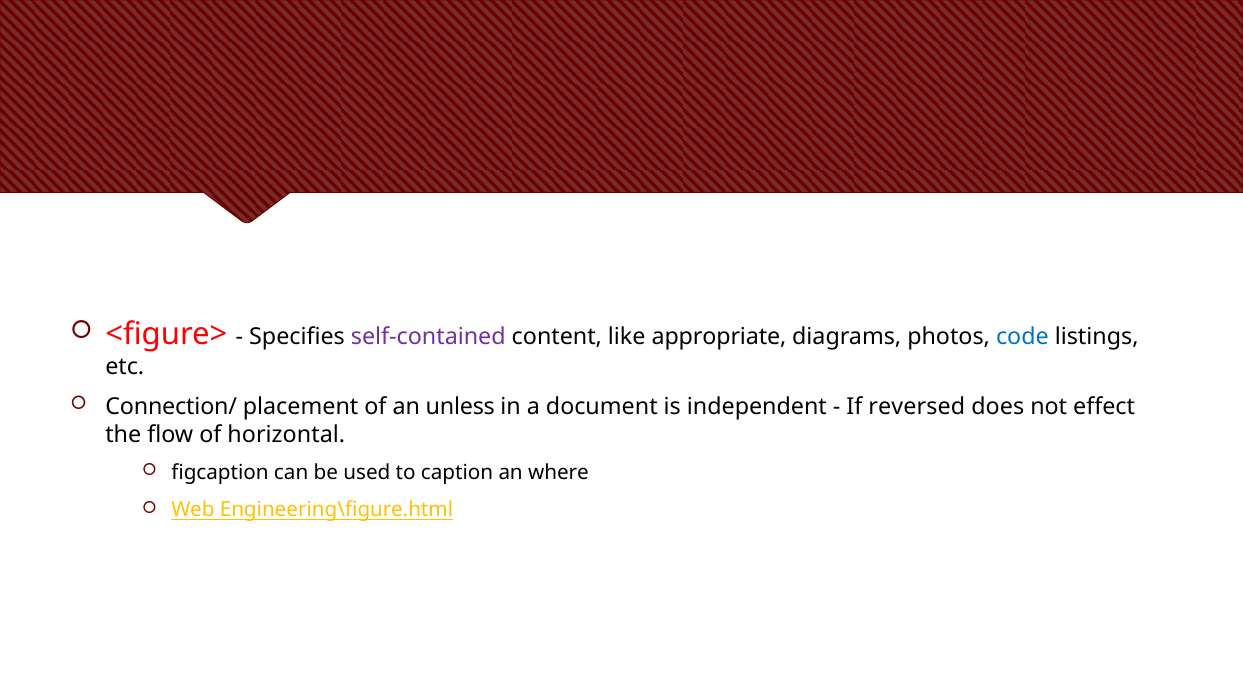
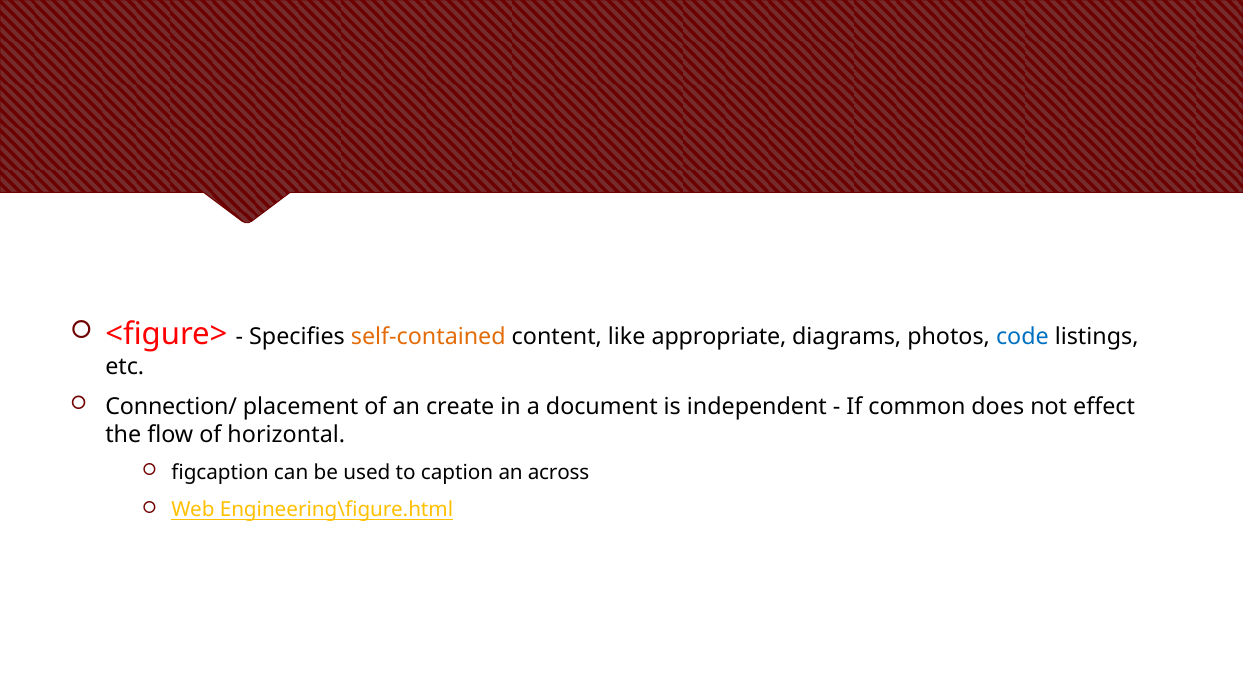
self-contained colour: purple -> orange (428, 337)
unless: unless -> create (460, 407)
reversed: reversed -> common (917, 407)
where: where -> across (559, 473)
